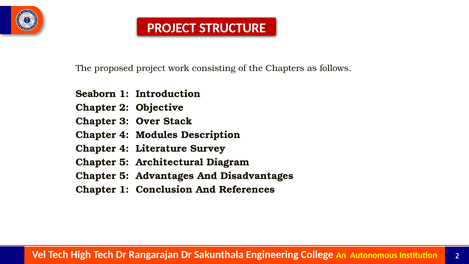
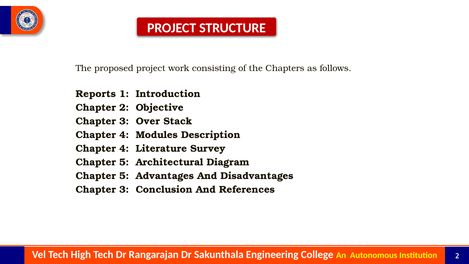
Seaborn: Seaborn -> Reports (96, 94)
1: 1 -> 3 (124, 190)
